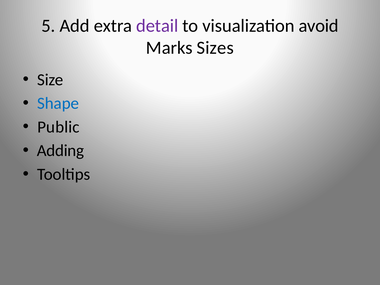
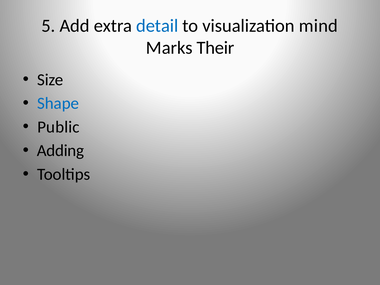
detail colour: purple -> blue (157, 26)
avoid: avoid -> mind (318, 26)
Sizes: Sizes -> Their (215, 48)
